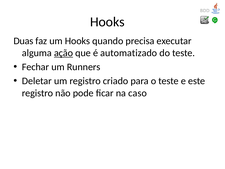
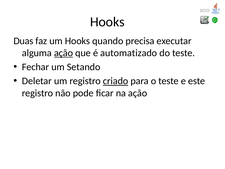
Runners: Runners -> Setando (84, 67)
criado underline: none -> present (116, 81)
na caso: caso -> ação (138, 93)
